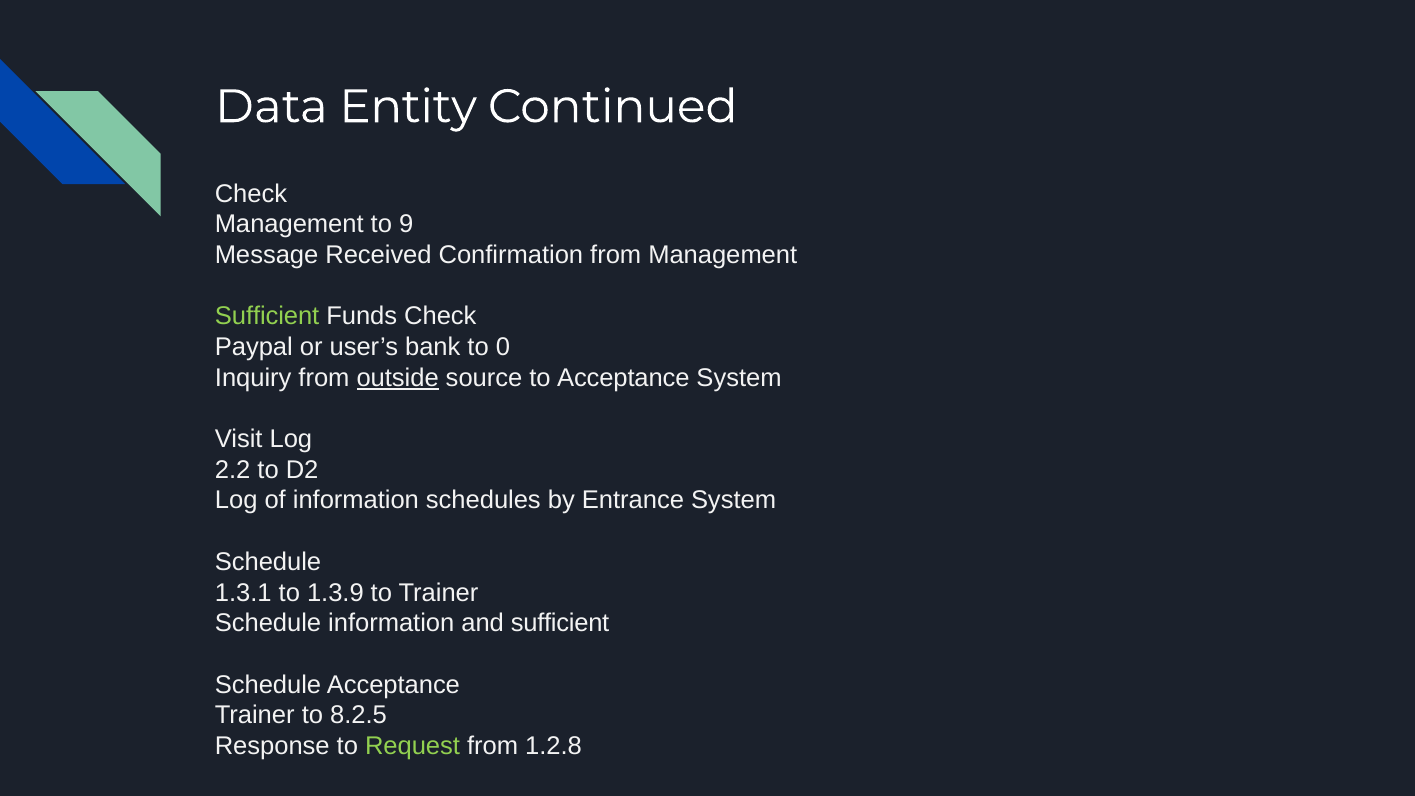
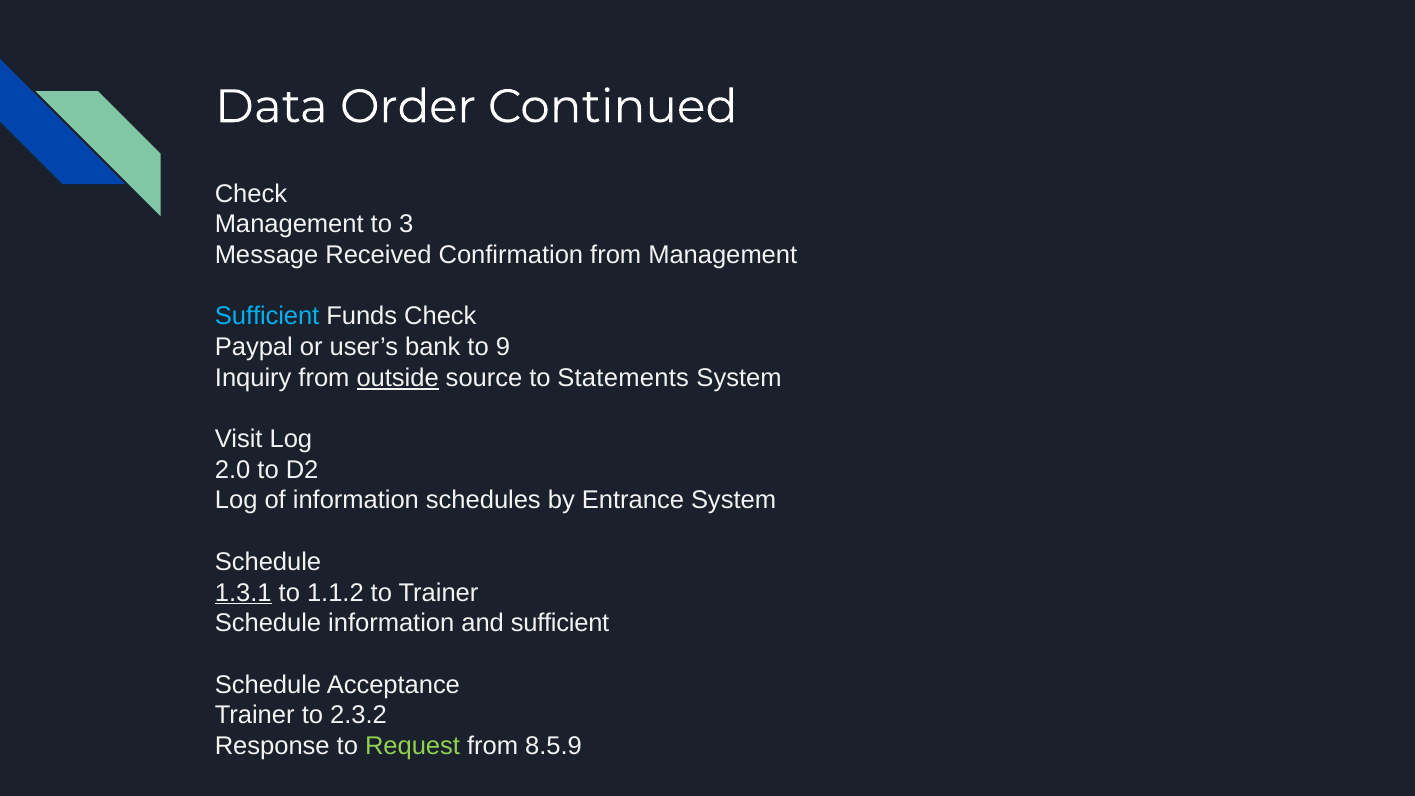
Entity: Entity -> Order (408, 107)
9: 9 -> 3 (406, 224)
Sufficient colour: light green -> light blue (267, 316)
0: 0 -> 9 (503, 347)
to Acceptance: Acceptance -> Statements (623, 378)
2.2: 2.2 -> 2.0 (233, 470)
1.3.1 underline: none -> present (243, 593)
1.3.9: 1.3.9 -> 1.1.2 (335, 593)
8.2.5: 8.2.5 -> 2.3.2 (358, 715)
1.2.8: 1.2.8 -> 8.5.9 (553, 746)
